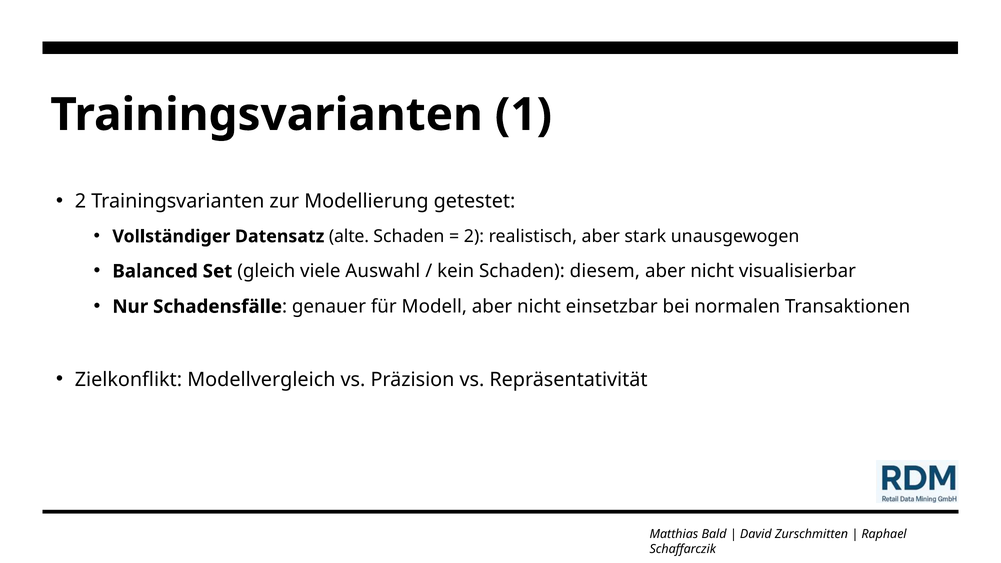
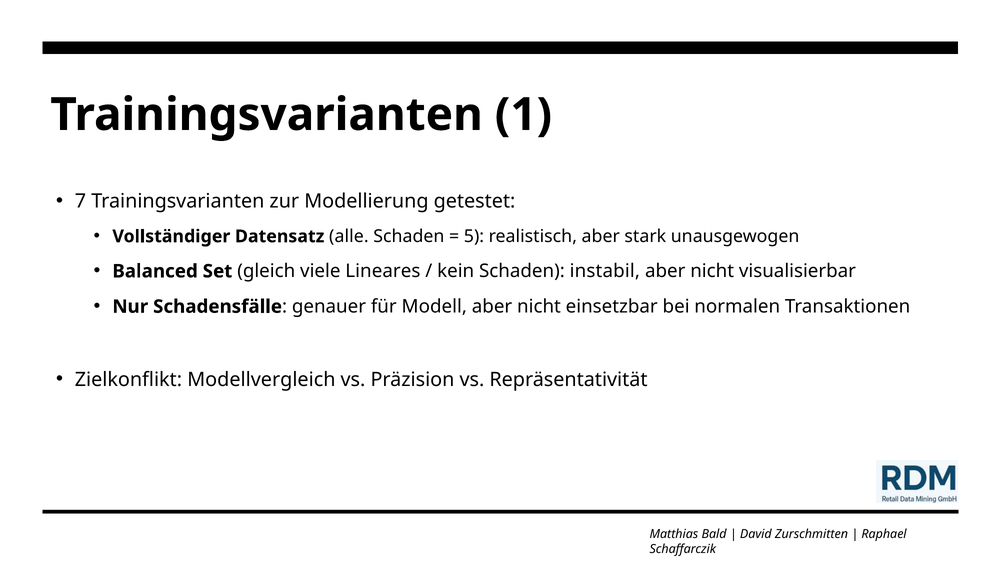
2: 2 -> 7 (81, 201)
alte: alte -> alle (349, 236)
2: 2 -> 5 (474, 236)
Auswahl: Auswahl -> Lineares (383, 271)
diesem: diesem -> instabil (605, 271)
